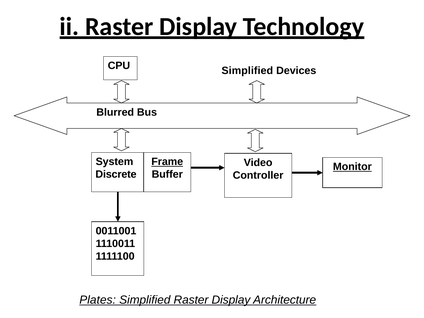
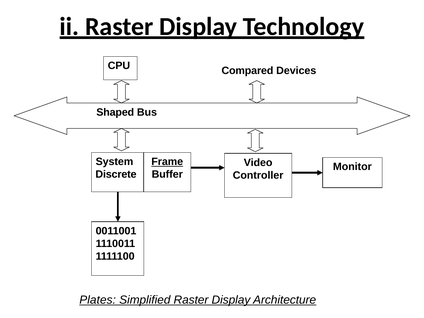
CPU Simplified: Simplified -> Compared (247, 71)
Blurred: Blurred -> Shaped (115, 112)
Monitor underline: present -> none (352, 167)
